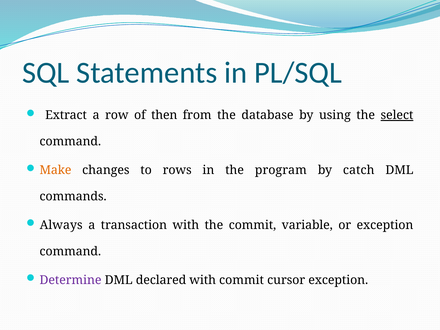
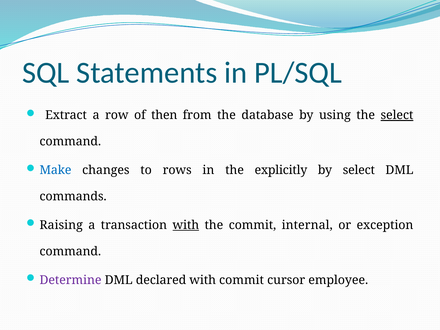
Make colour: orange -> blue (55, 170)
program: program -> explicitly (281, 170)
by catch: catch -> select (359, 170)
Always: Always -> Raising (61, 225)
with underline: none -> present (186, 225)
variable: variable -> internal (307, 225)
cursor exception: exception -> employee (338, 280)
